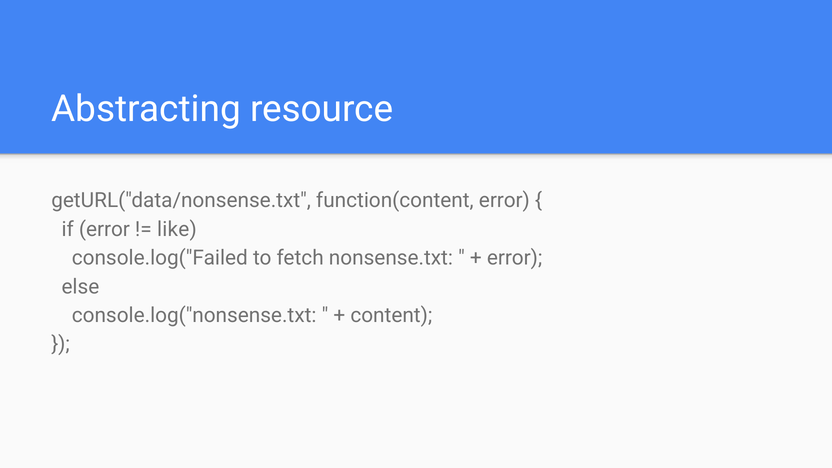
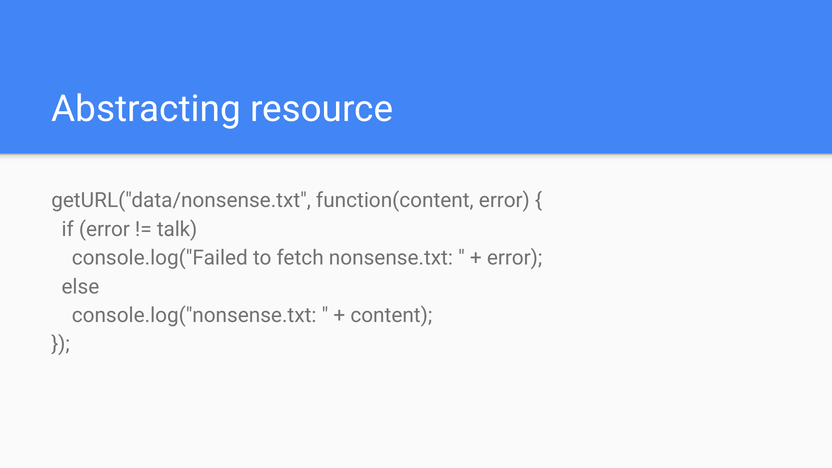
like: like -> talk (177, 229)
